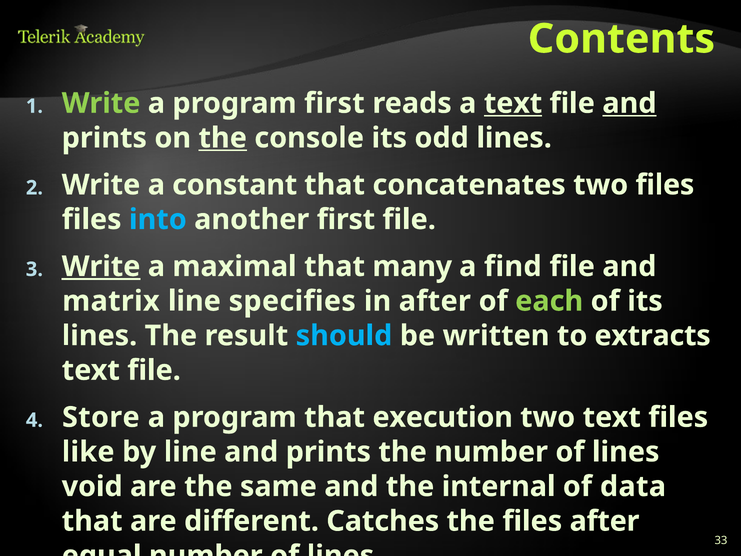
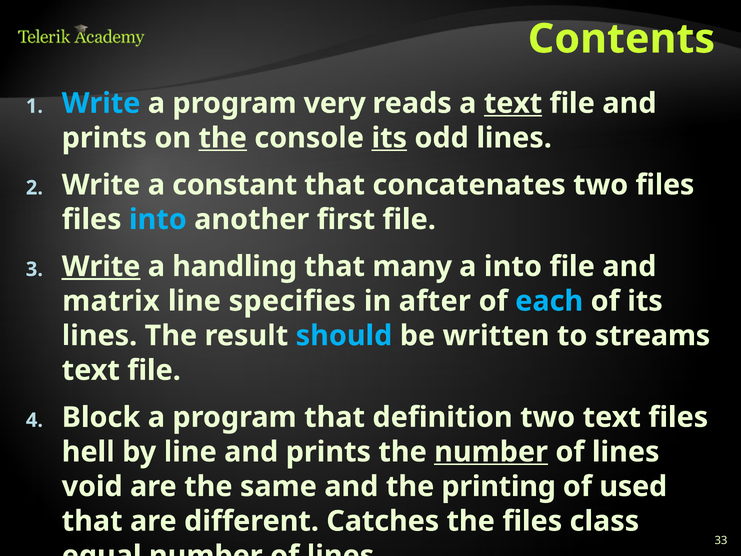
Write colour: light green -> light blue (101, 103)
program first: first -> very (335, 103)
and underline: present -> none (629, 103)
its underline: none -> present (389, 138)
maximal: maximal -> handling (235, 266)
a find: find -> into (513, 266)
each colour: light green -> light blue (549, 301)
extracts: extracts -> streams (653, 336)
Store: Store -> Block (101, 417)
execution: execution -> definition (443, 417)
like: like -> hell (88, 452)
number underline: none -> present (491, 452)
internal: internal -> printing (499, 486)
data: data -> used (633, 486)
files after: after -> class (604, 521)
